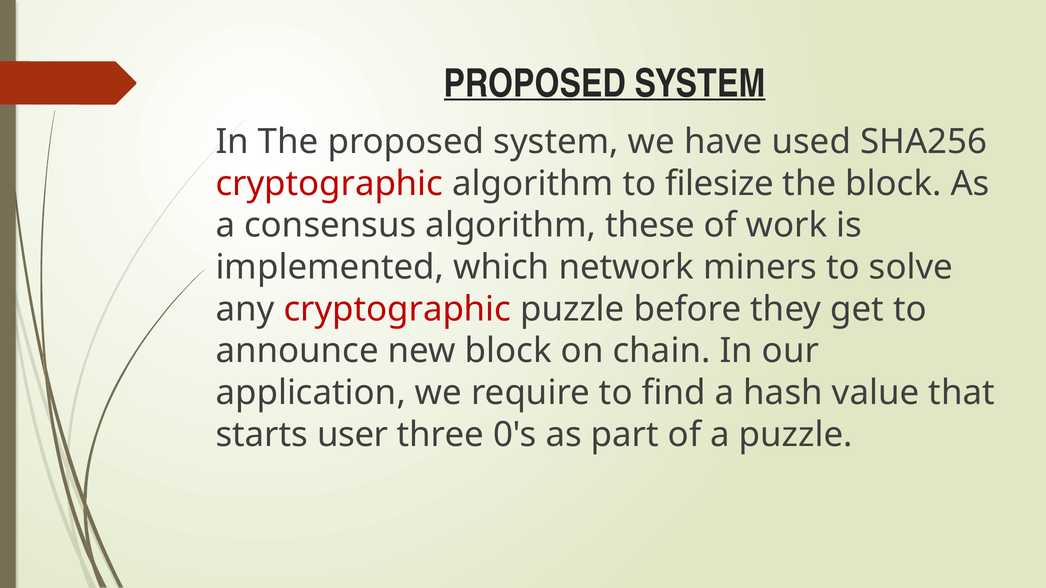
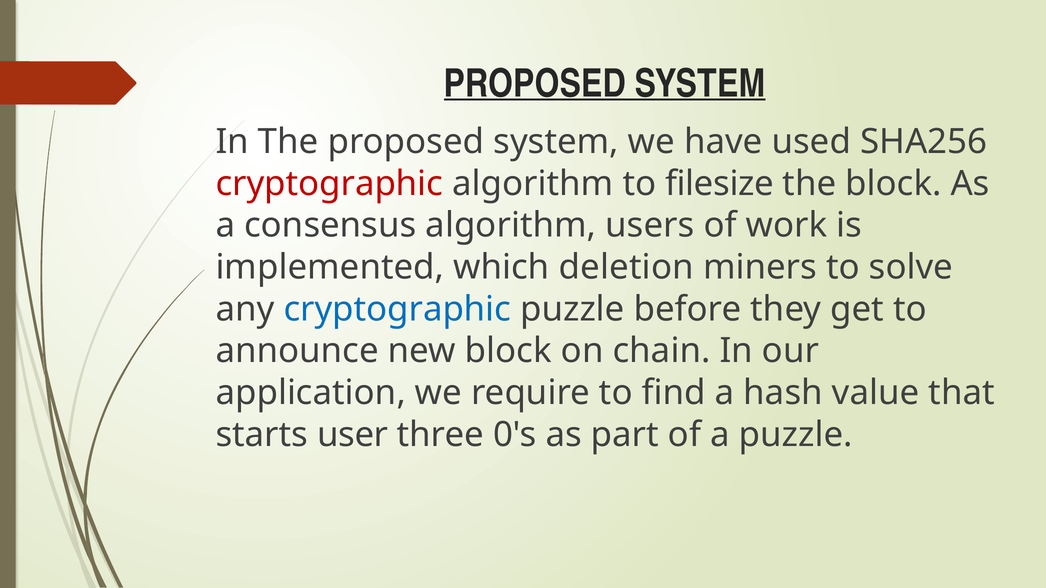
these: these -> users (650, 226)
network: network -> deletion (626, 267)
cryptographic colour: red -> blue (397, 309)
